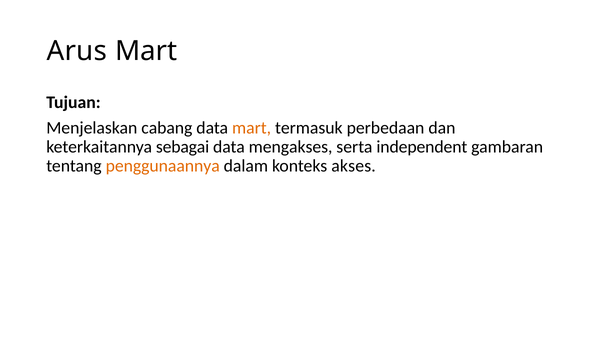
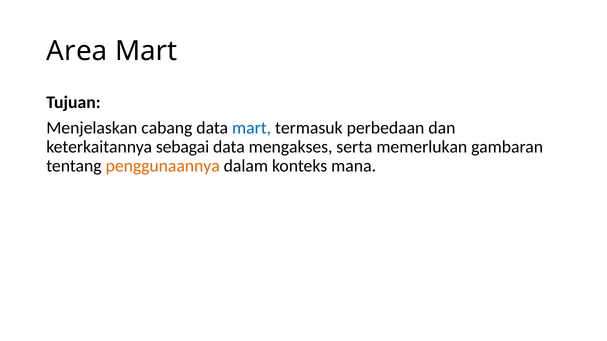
Arus: Arus -> Area (77, 51)
mart colour: orange -> blue (252, 128)
independent: independent -> memerlukan (422, 147)
akses: akses -> mana (354, 166)
